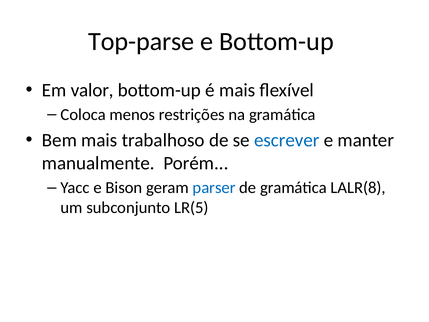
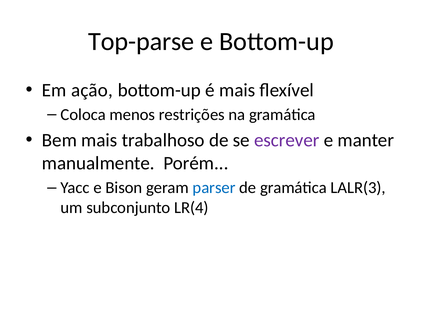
valor: valor -> ação (92, 90)
escrever colour: blue -> purple (287, 140)
LALR(8: LALR(8 -> LALR(3 (358, 188)
LR(5: LR(5 -> LR(4 (191, 208)
